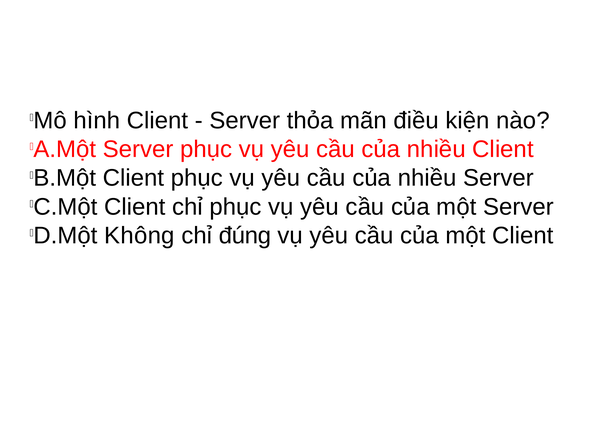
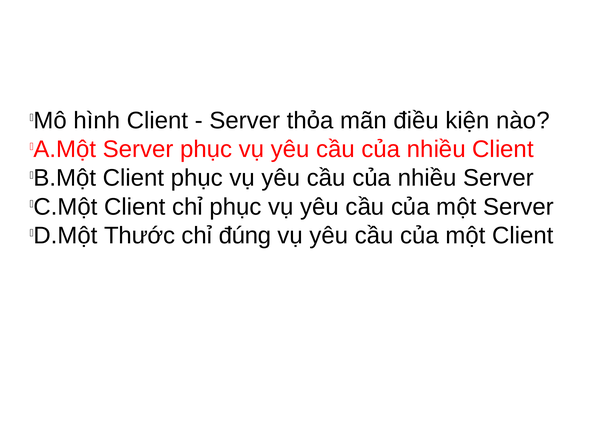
Không: Không -> Thước (140, 236)
